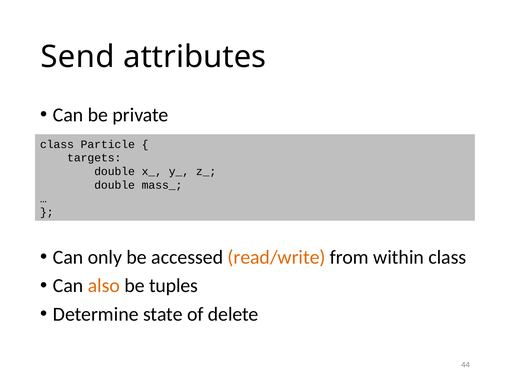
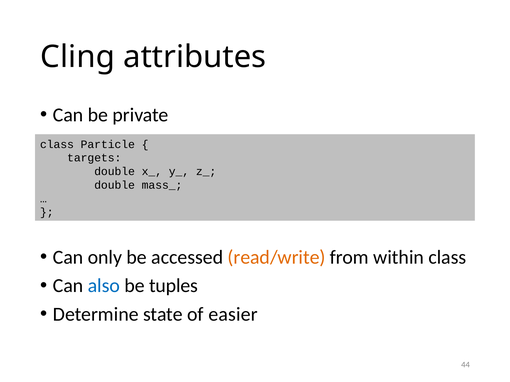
Send: Send -> Cling (78, 57)
also colour: orange -> blue (104, 286)
delete: delete -> easier (233, 315)
